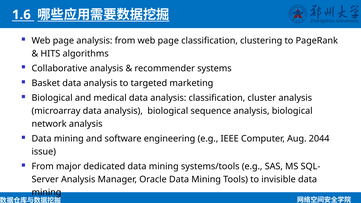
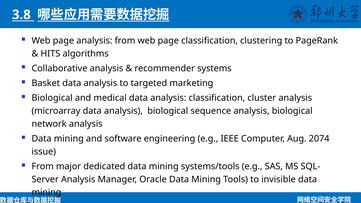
1.6: 1.6 -> 3.8 (21, 15)
2044: 2044 -> 2074 (319, 139)
